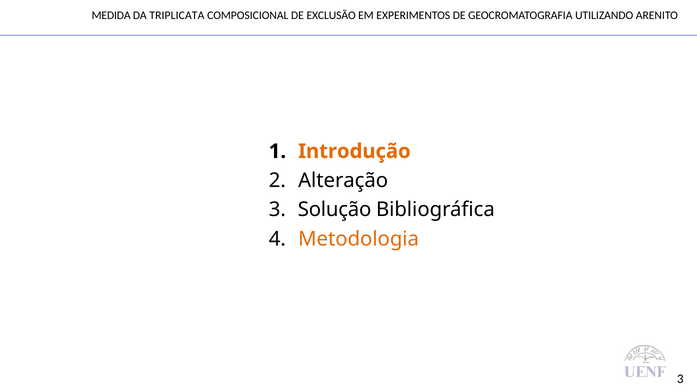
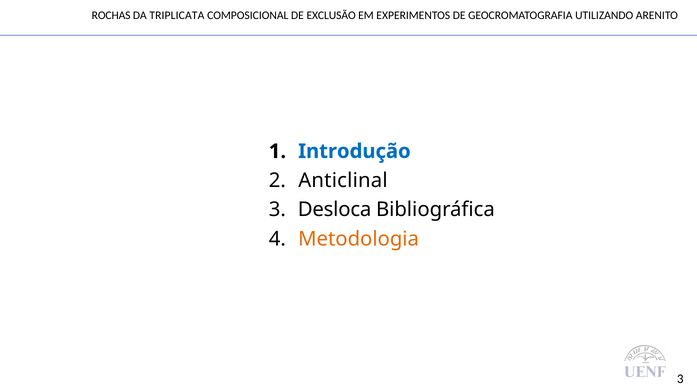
MEDIDA: MEDIDA -> ROCHAS (111, 15)
Introdução colour: orange -> blue (354, 151)
Alteração: Alteração -> Anticlinal (343, 181)
Solução: Solução -> Desloca (335, 210)
